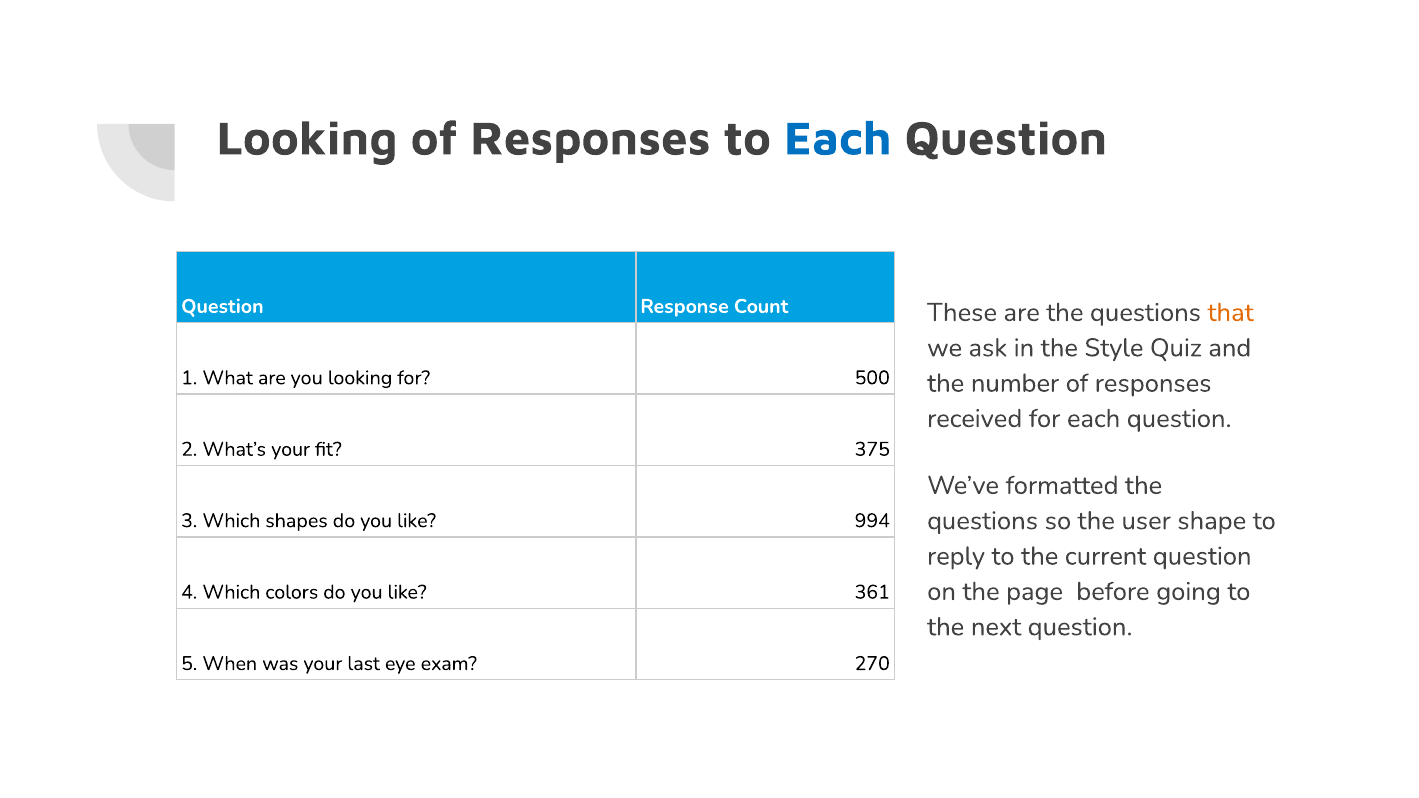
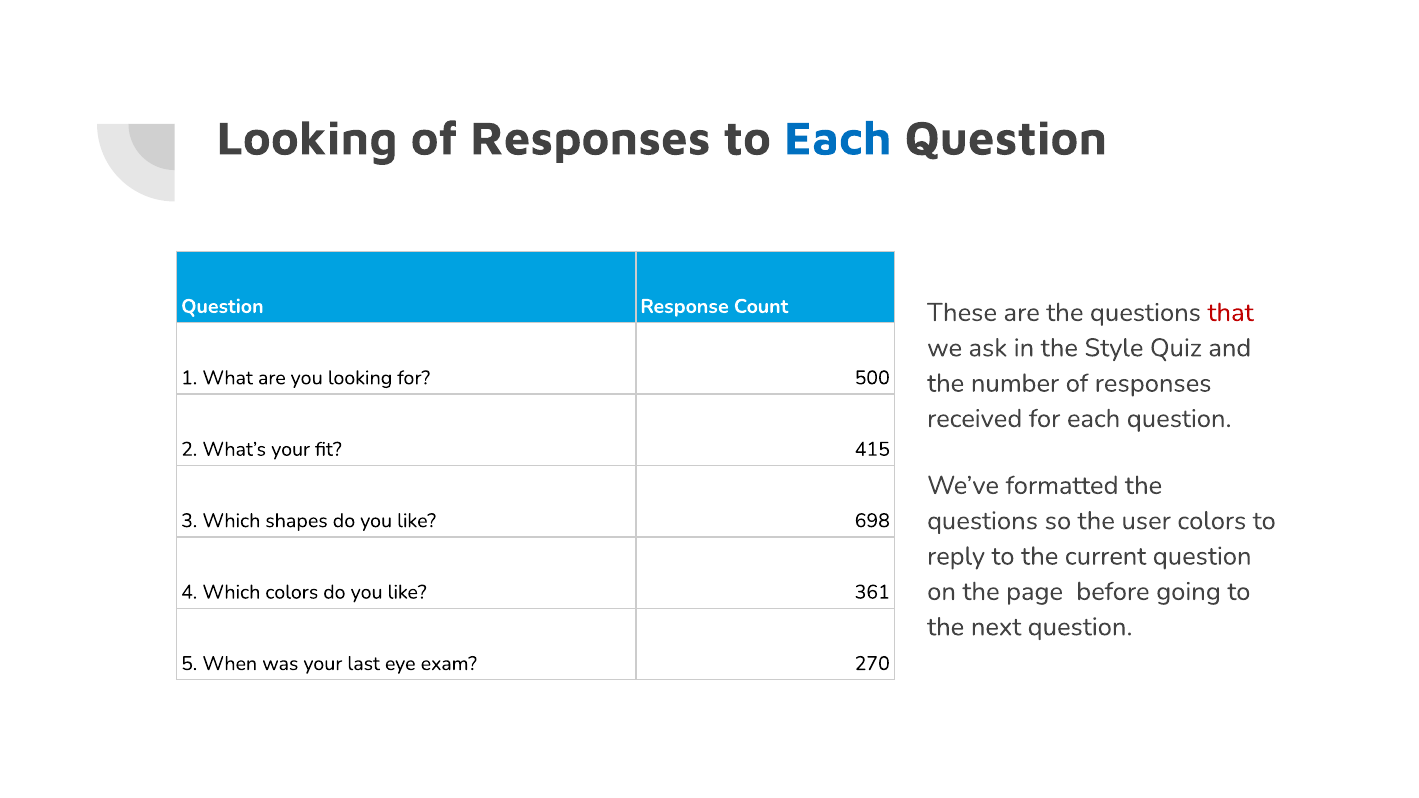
that colour: orange -> red (1231, 313)
375: 375 -> 415 (872, 449)
user shape: shape -> colors (1212, 521)
994: 994 -> 698 (872, 521)
